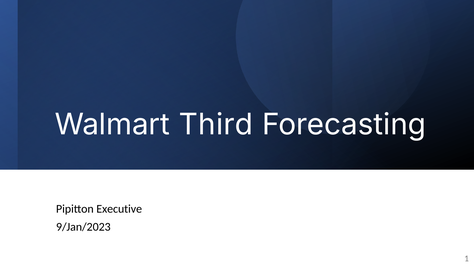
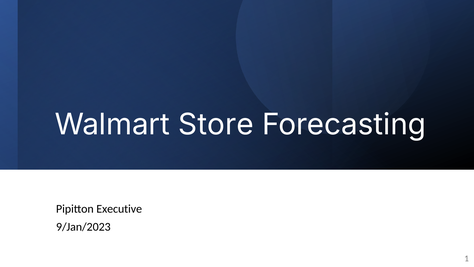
Third: Third -> Store (216, 124)
